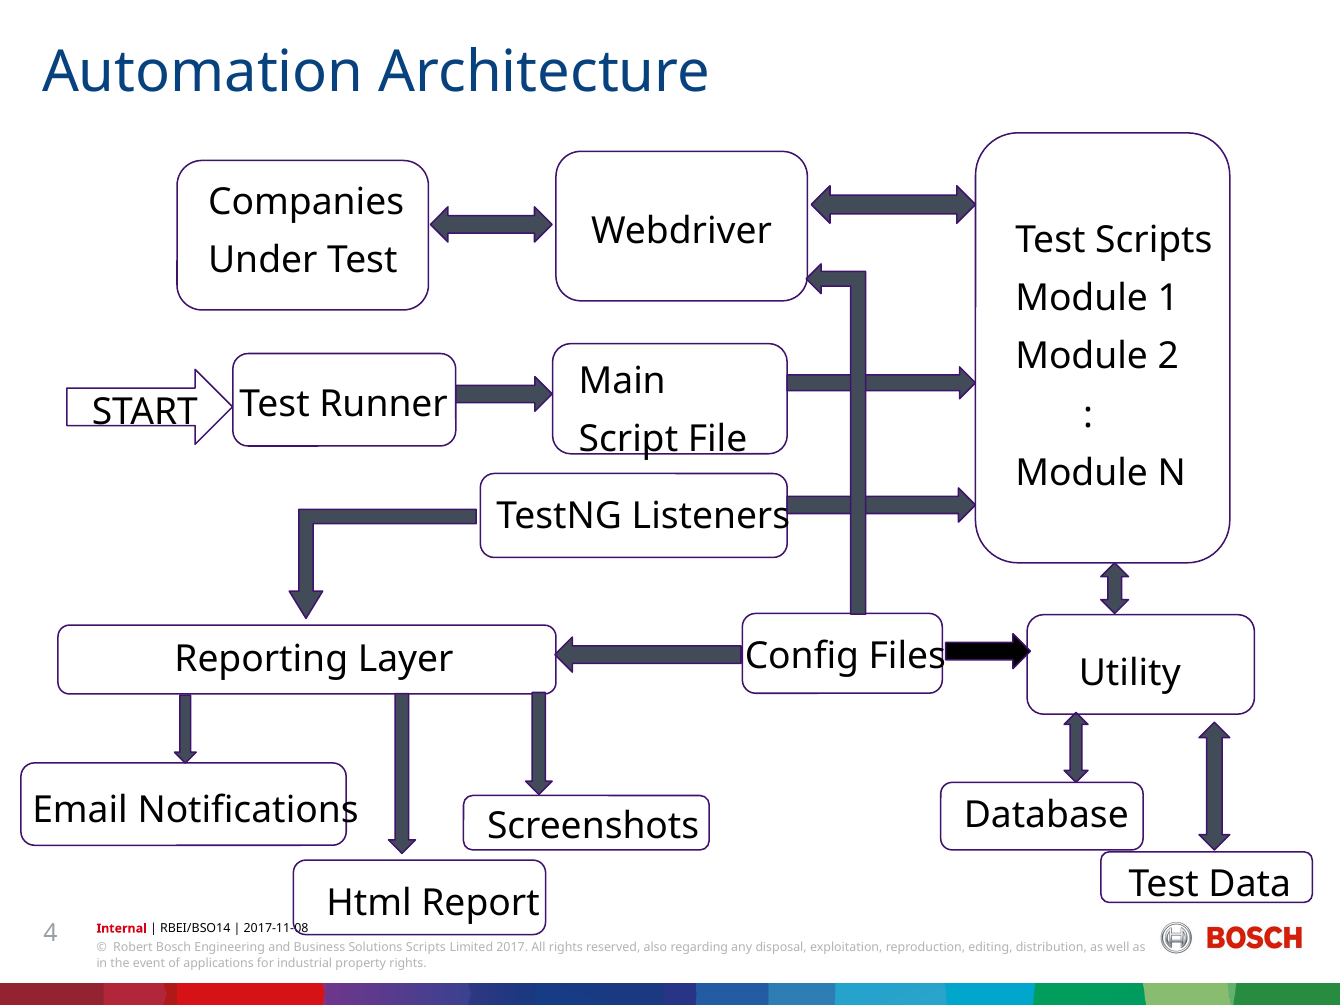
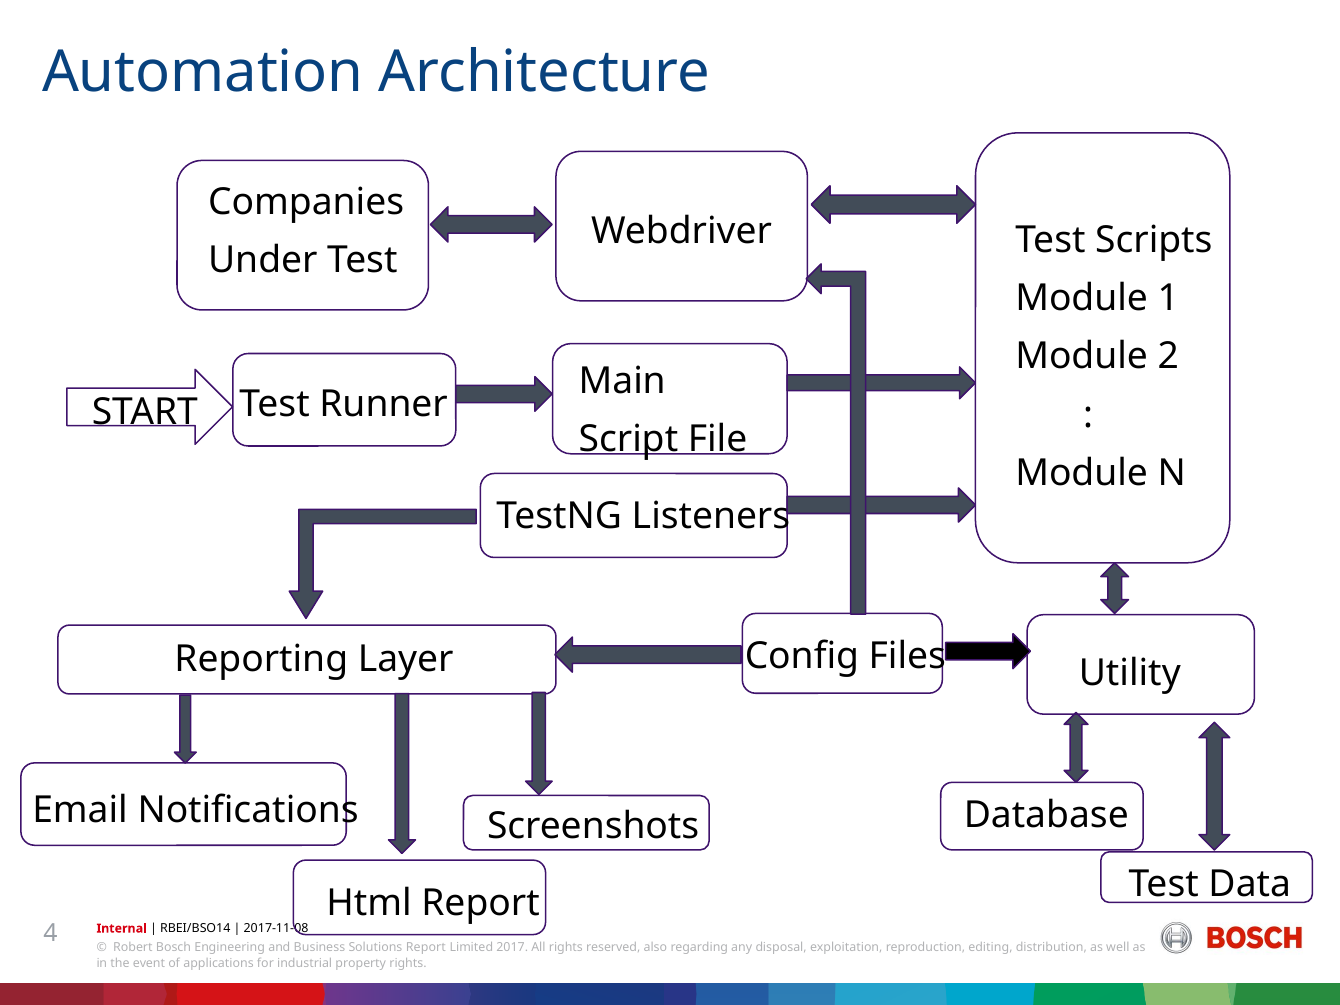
Solutions Scripts: Scripts -> Report (426, 947)
